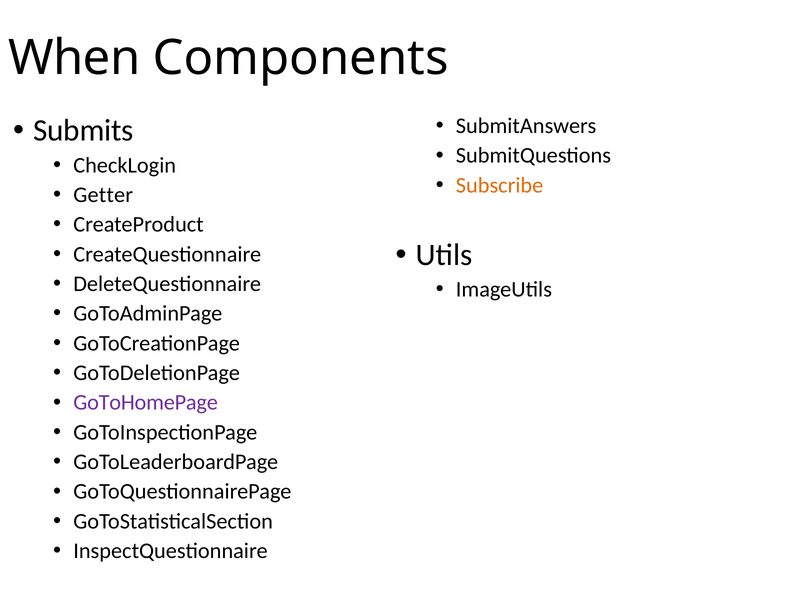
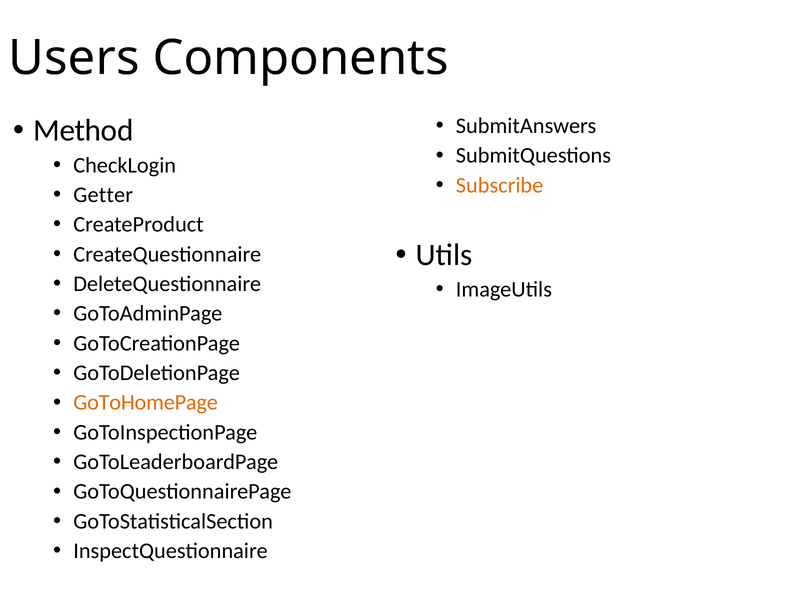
When: When -> Users (74, 58)
Submits: Submits -> Method (83, 131)
GoToHomePage colour: purple -> orange (146, 403)
